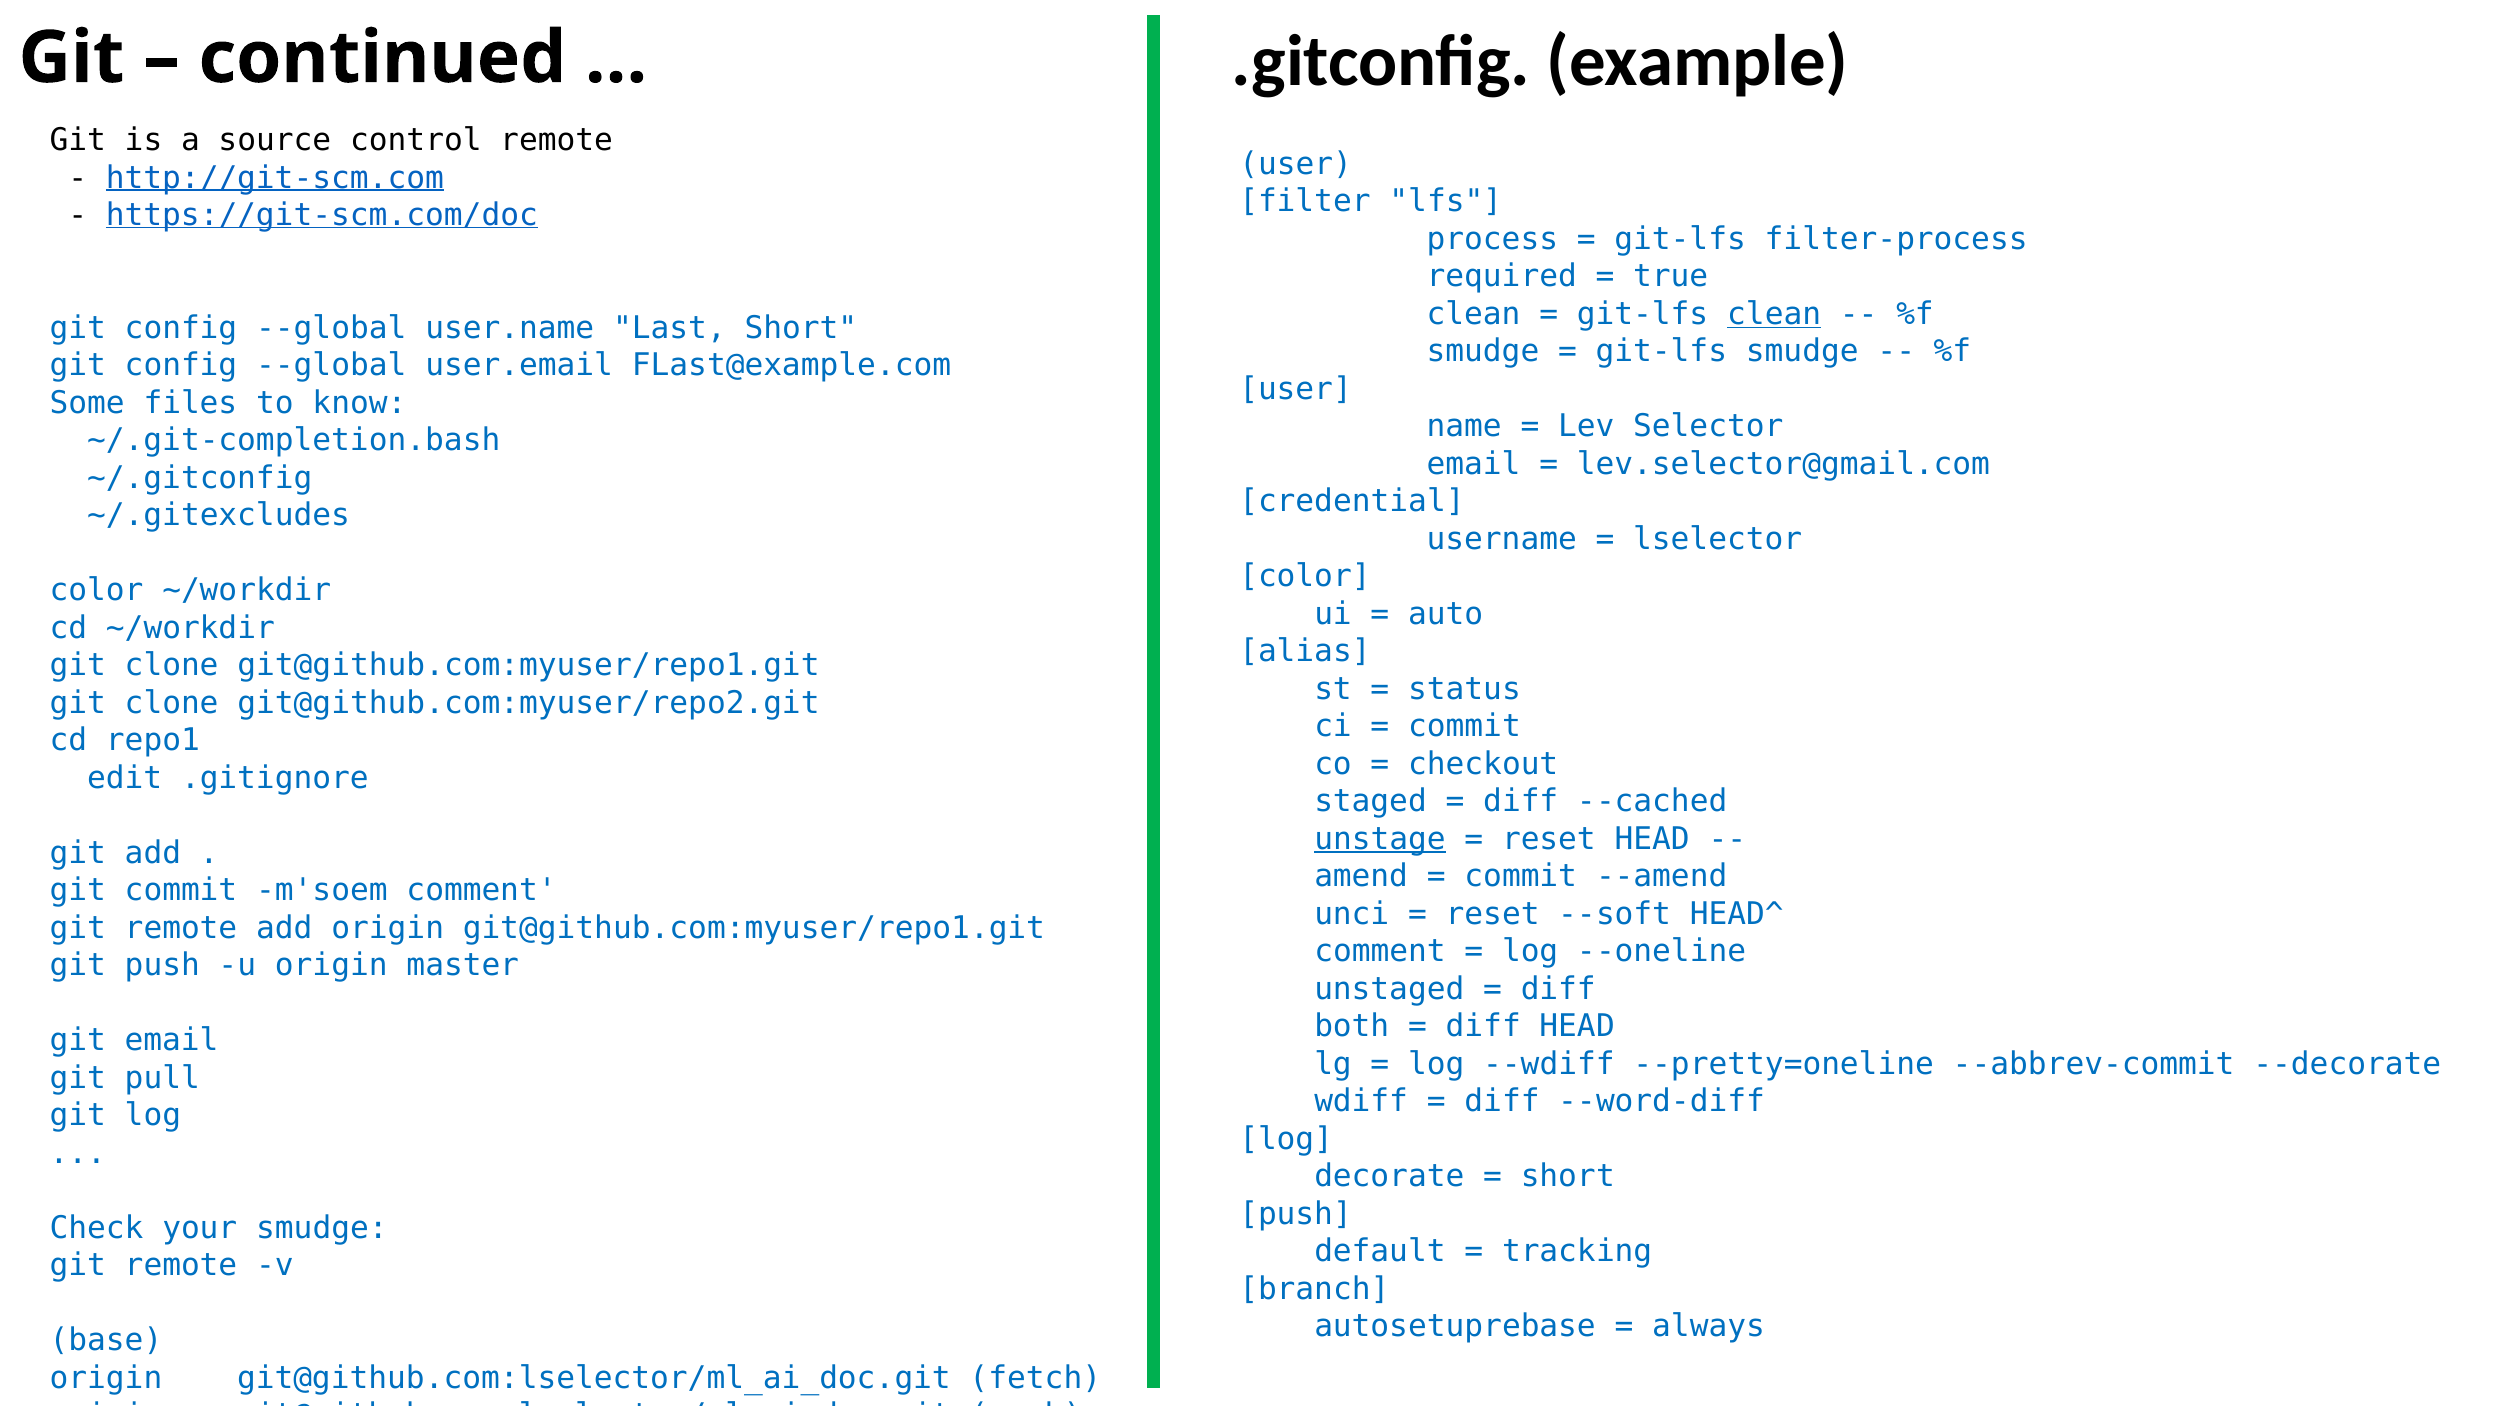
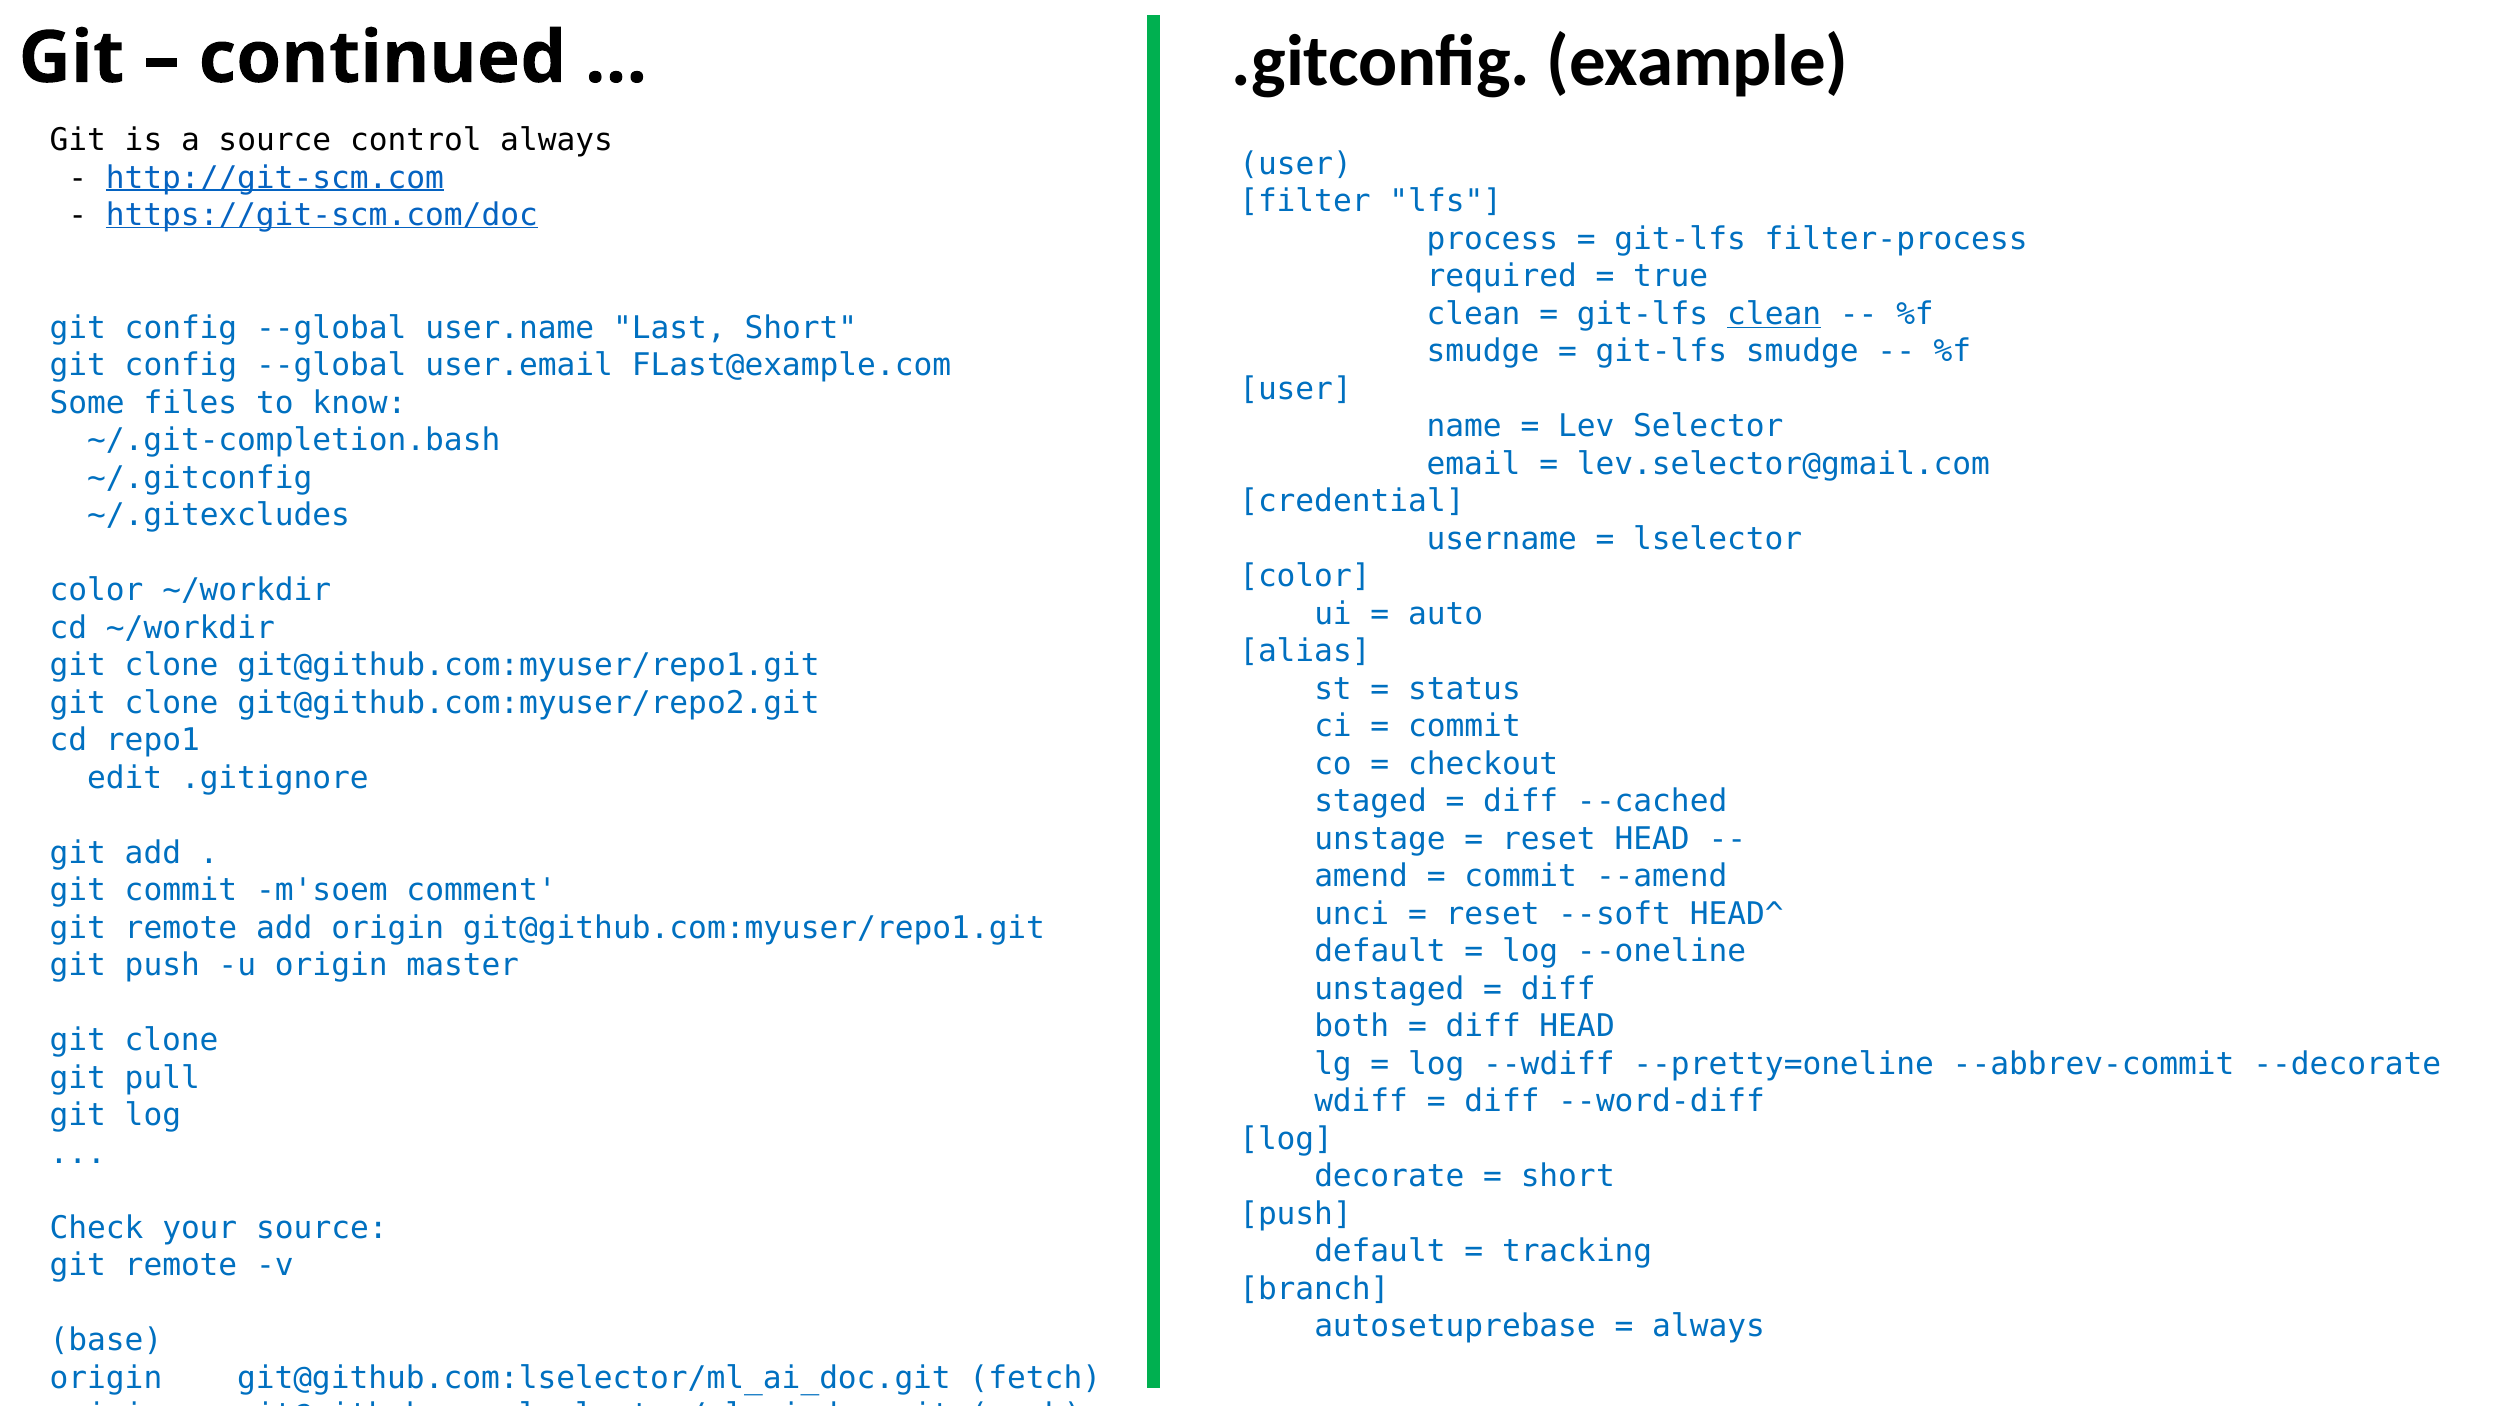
control remote: remote -> always (557, 140)
unstage underline: present -> none (1380, 839)
comment: comment -> default (1380, 951)
email: email -> clone (172, 1040)
your smudge: smudge -> source (322, 1228)
